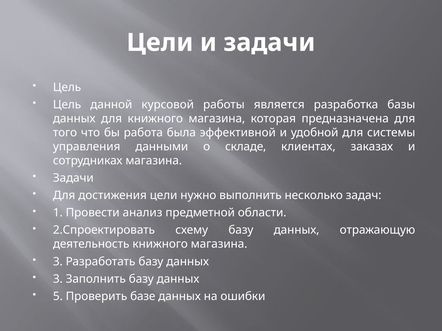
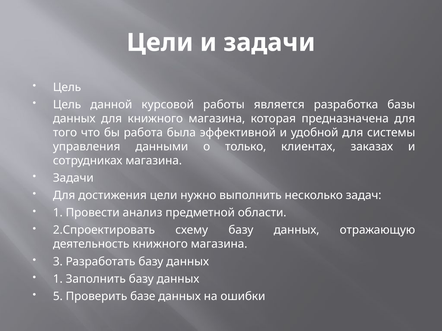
складе: складе -> только (246, 147)
3: 3 -> 1 (58, 279)
